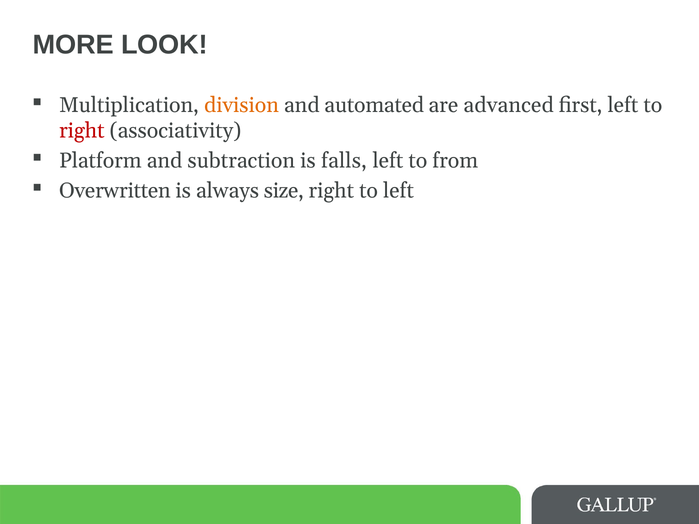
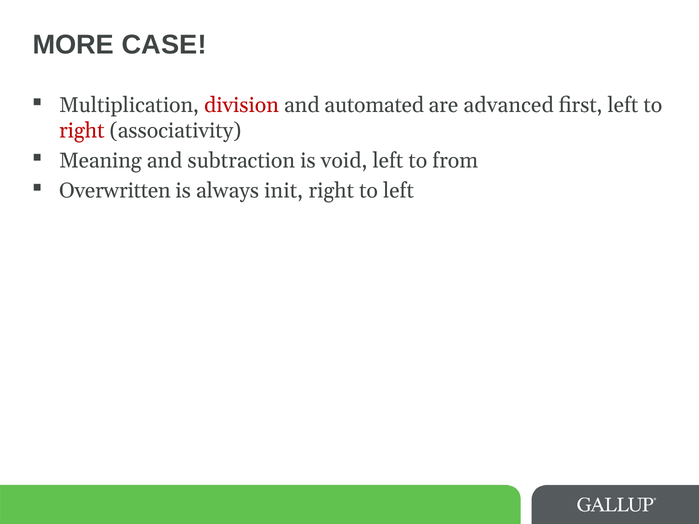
LOOK: LOOK -> CASE (164, 45)
division colour: orange -> red (241, 105)
Platform: Platform -> Meaning (100, 161)
falls: falls -> void (344, 161)
size: size -> init (284, 191)
